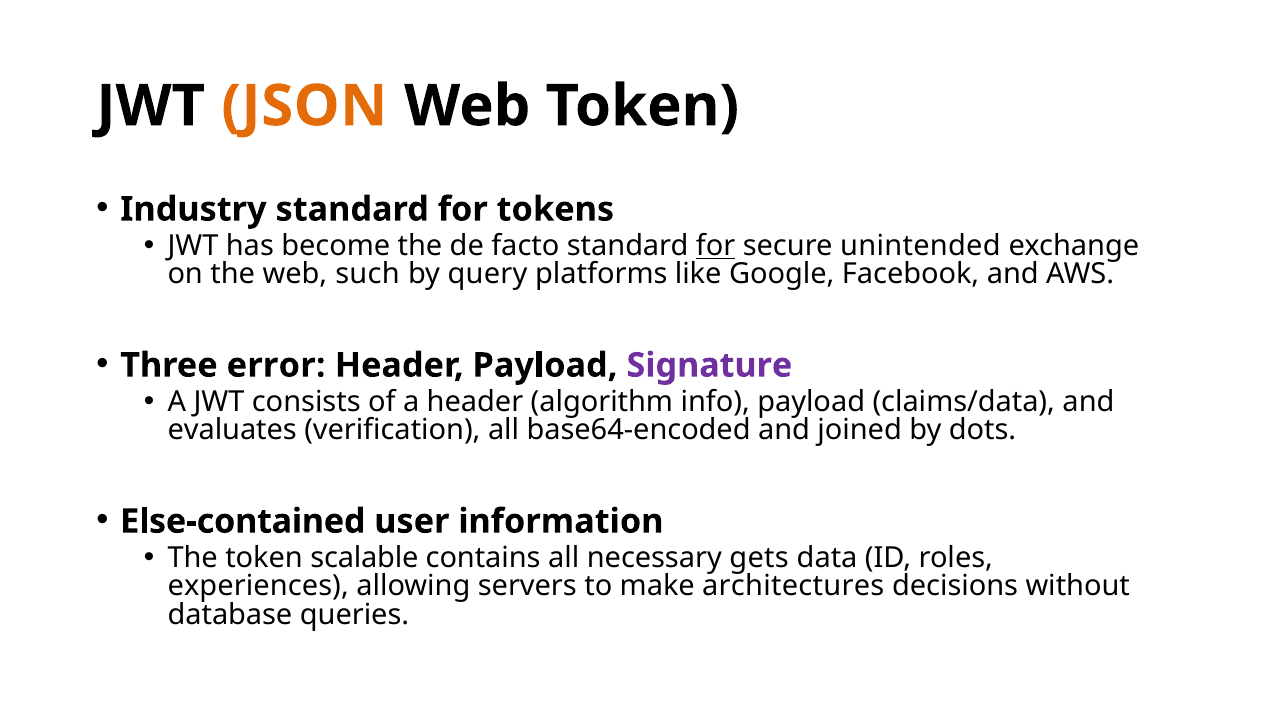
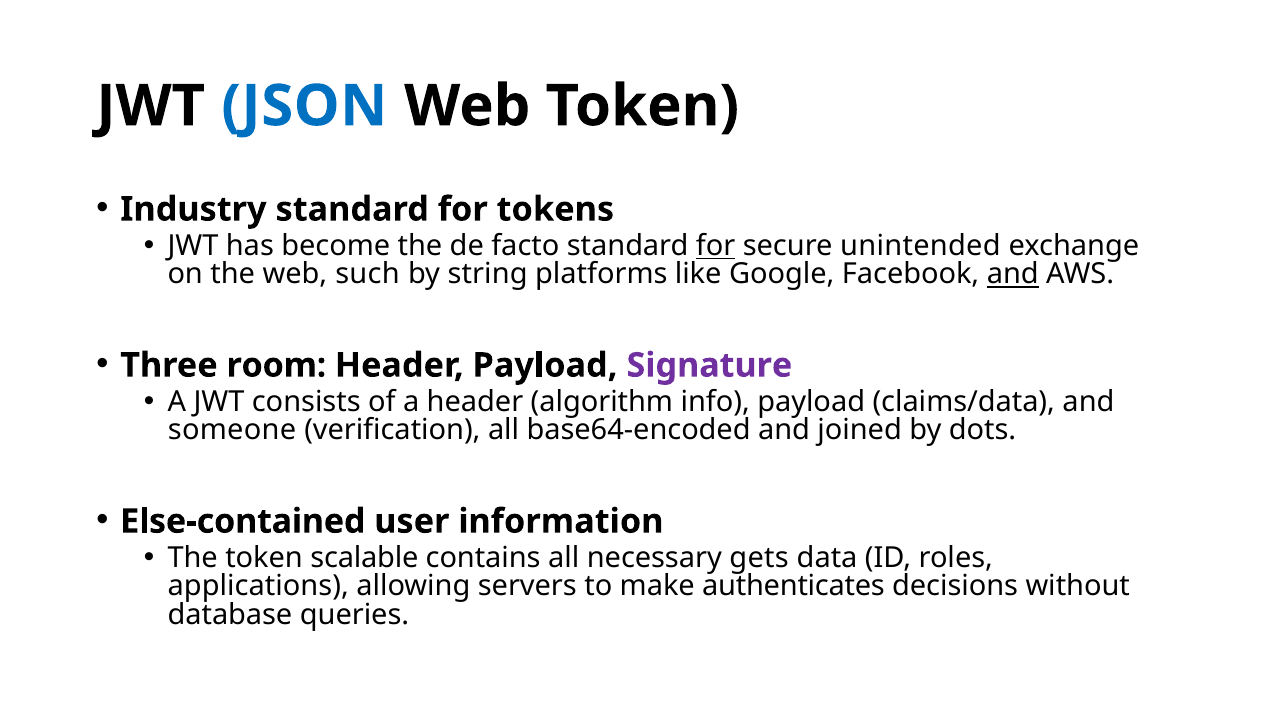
JSON colour: orange -> blue (304, 106)
query: query -> string (488, 274)
and underline: none -> present (1013, 274)
error: error -> room (276, 366)
evaluates: evaluates -> someone (232, 431)
experiences: experiences -> applications (258, 587)
architectures: architectures -> authenticates (794, 587)
